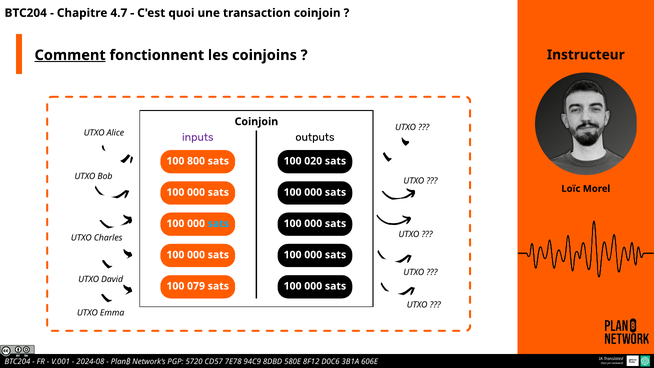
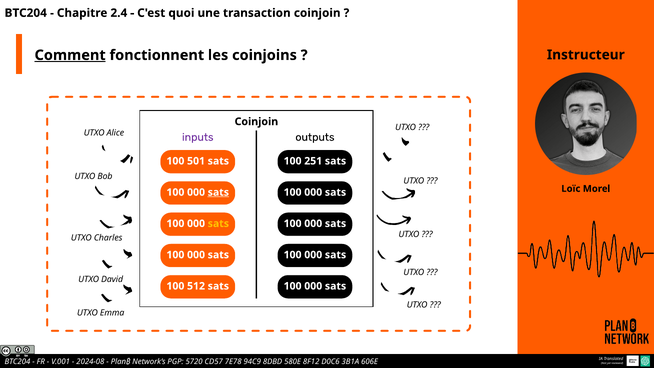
4.7: 4.7 -> 2.4 (119, 13)
800: 800 -> 501 (196, 161)
020: 020 -> 251 (313, 161)
sats underline: none -> present (218, 192)
sats colour: light blue -> yellow (218, 223)
079: 079 -> 512 (196, 286)
